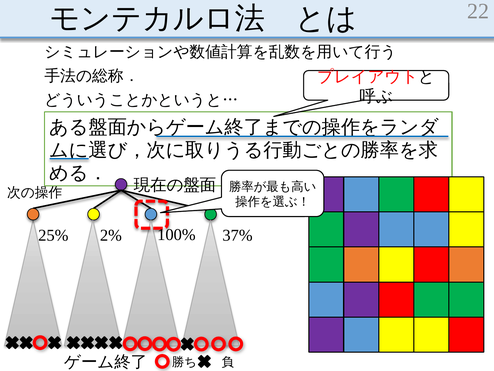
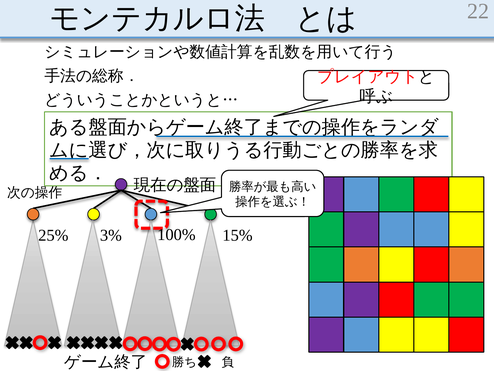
2%: 2% -> 3% (111, 235)
37%: 37% -> 15% (237, 235)
